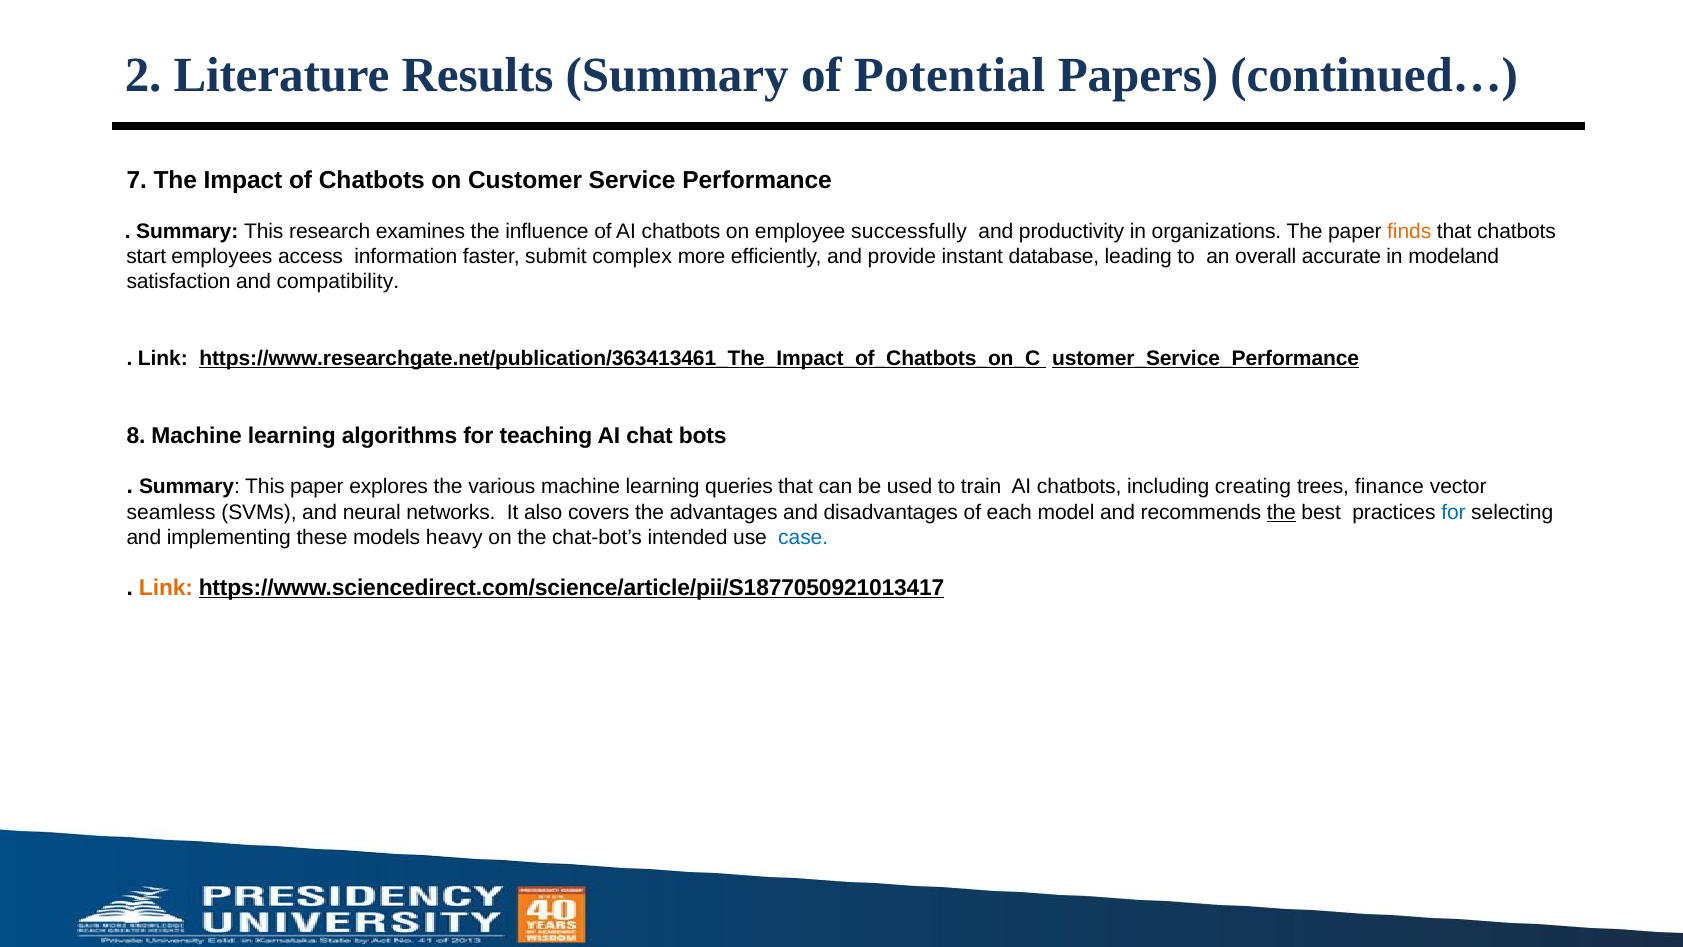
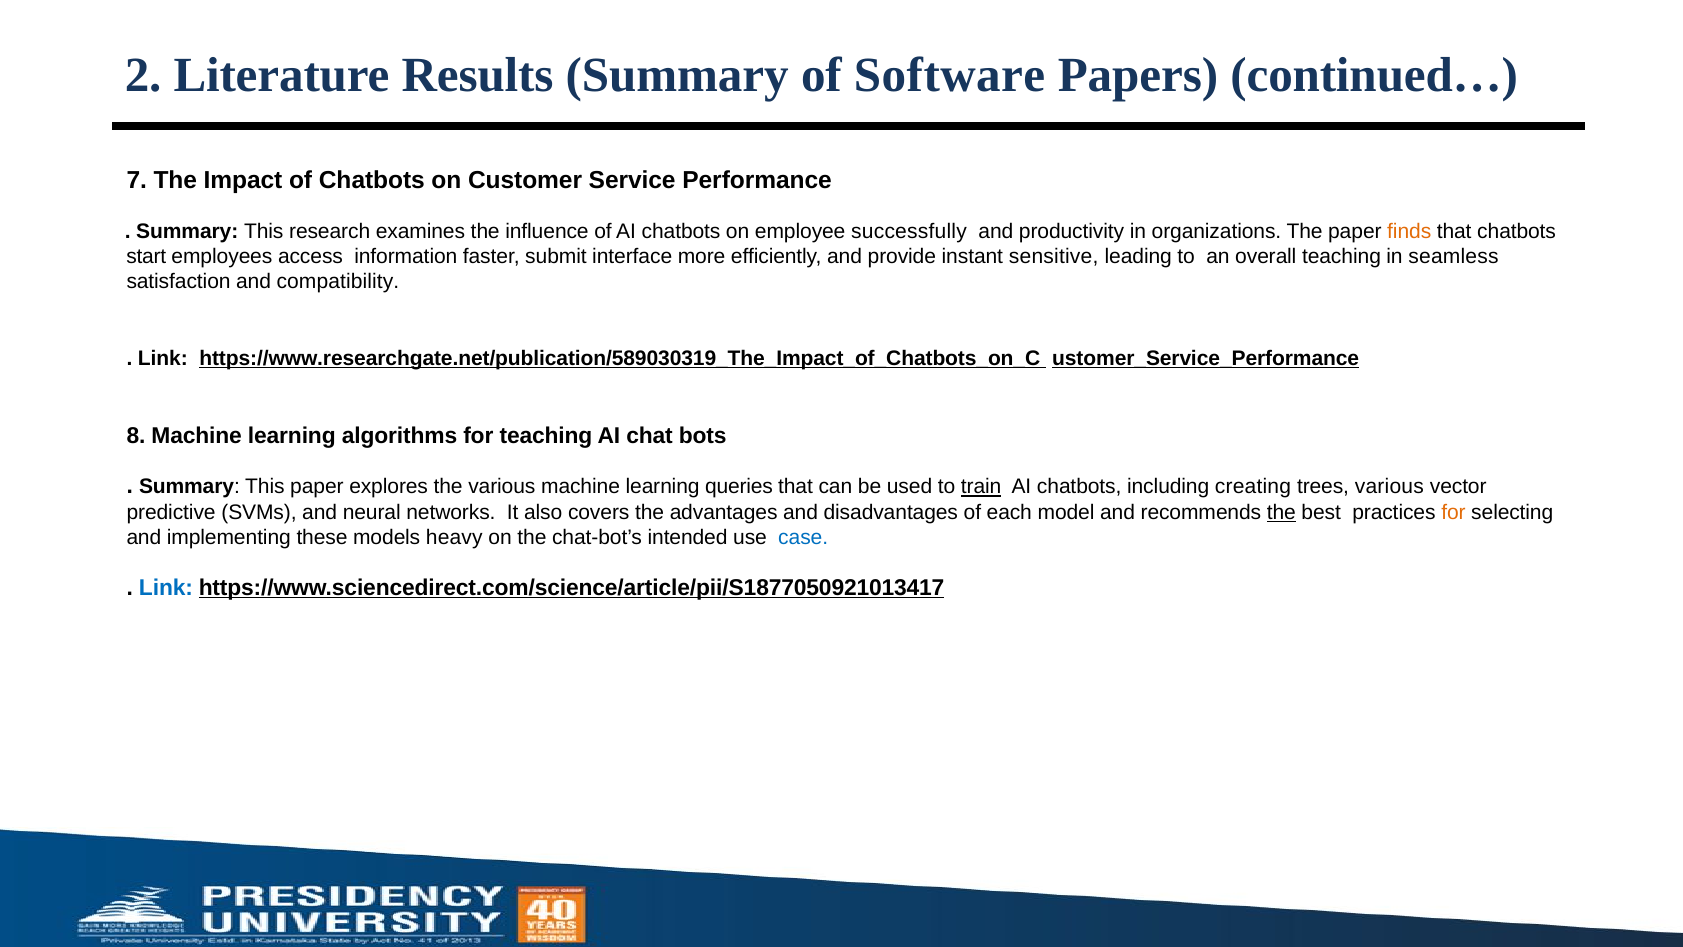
Potential: Potential -> Software (950, 75)
complex: complex -> interface (632, 256)
database: database -> sensitive (1054, 256)
overall accurate: accurate -> teaching (1341, 256)
modeland: modeland -> seamless (1453, 256)
https://www.researchgate.net/publication/363413461_The_Impact_of_Chatbots_on_C: https://www.researchgate.net/publication/363413461_The_Impact_of_Chatbots_on_C -> https://www.researchgate.net/publication/589030319_The_Impact_of_Chatbots_on_C (620, 358)
train underline: none -> present (981, 487)
trees finance: finance -> various (1389, 487)
seamless: seamless -> predictive (171, 512)
for colour: blue -> orange (1453, 512)
Link colour: orange -> blue (166, 587)
